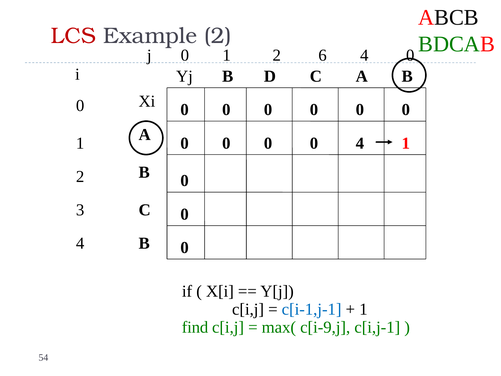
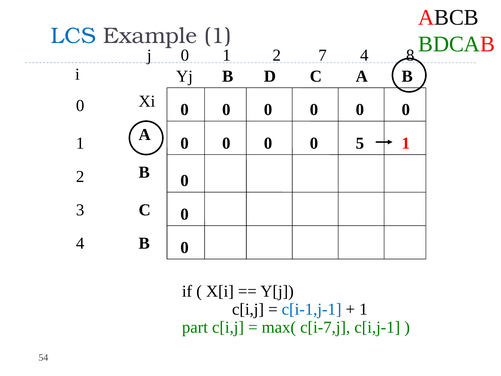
LCS colour: red -> blue (73, 36)
Example 2: 2 -> 1 (218, 36)
6: 6 -> 7 (323, 55)
4 0: 0 -> 8 (410, 55)
0 4: 4 -> 5 (360, 143)
find: find -> part (195, 327)
c[i-9,j: c[i-9,j -> c[i-7,j (325, 327)
